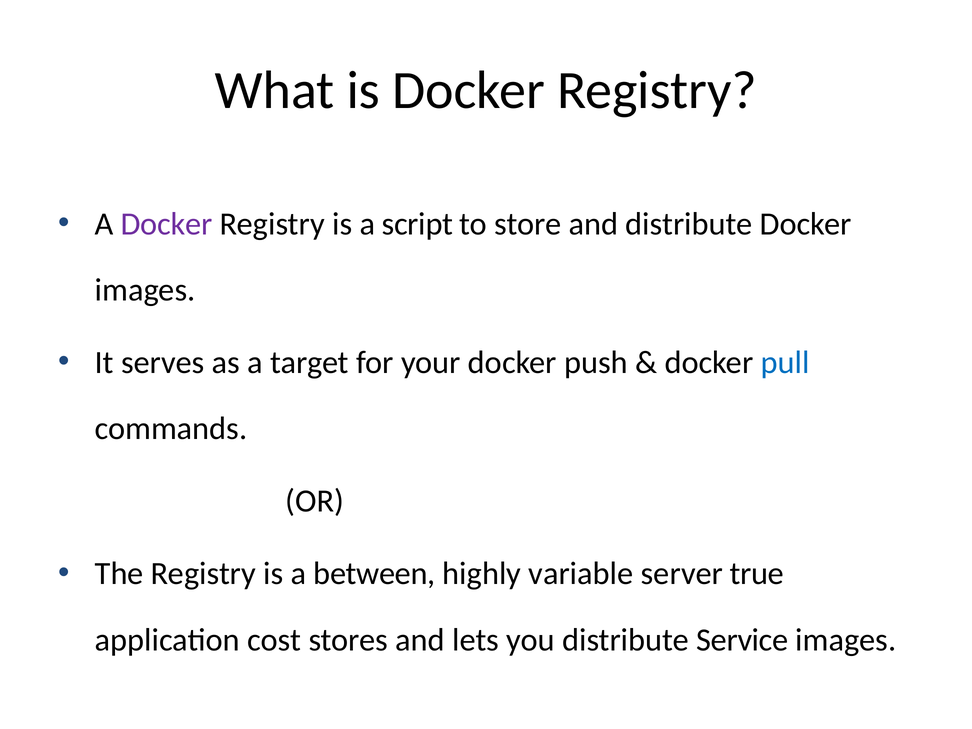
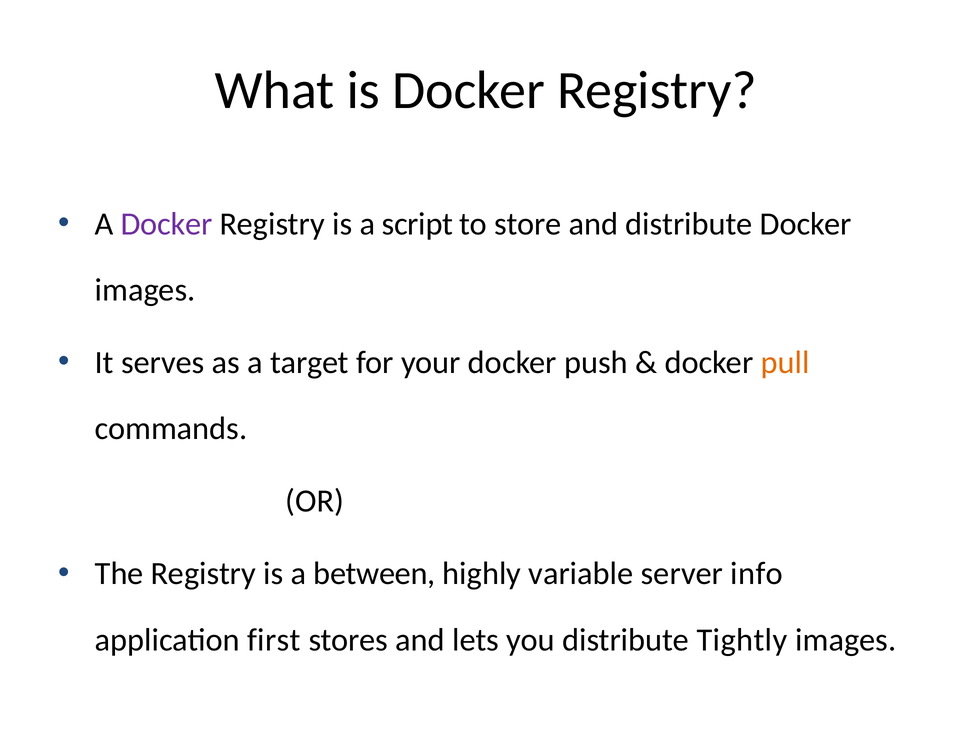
pull colour: blue -> orange (785, 363)
true: true -> info (757, 574)
cost: cost -> first (274, 640)
Service: Service -> Tightly (742, 640)
